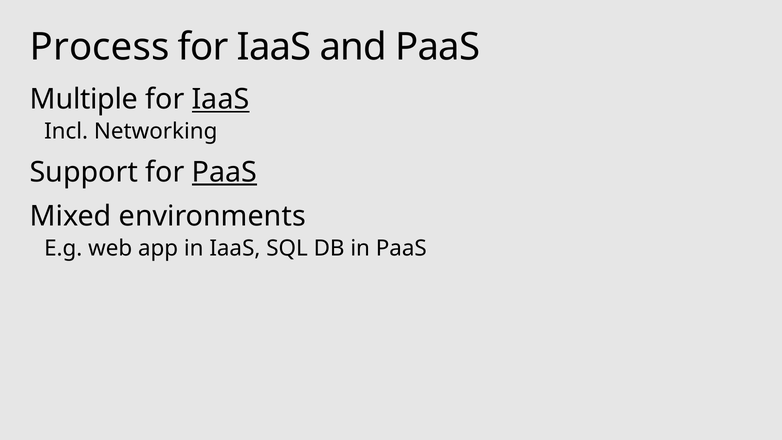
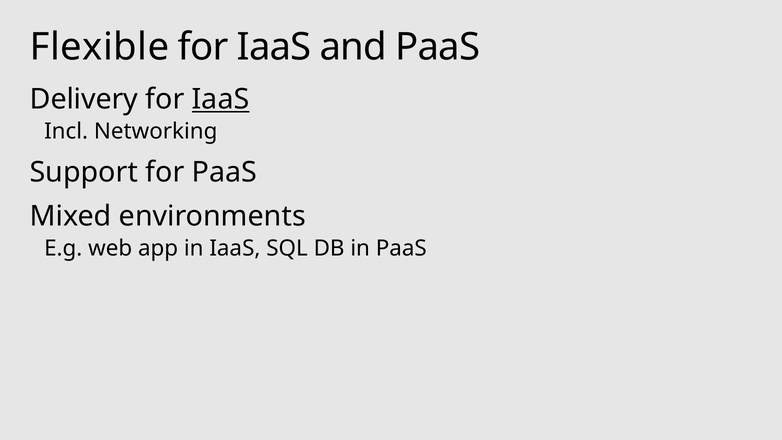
Process: Process -> Flexible (99, 47)
Multiple: Multiple -> Delivery (84, 99)
PaaS underline: present -> none (224, 172)
